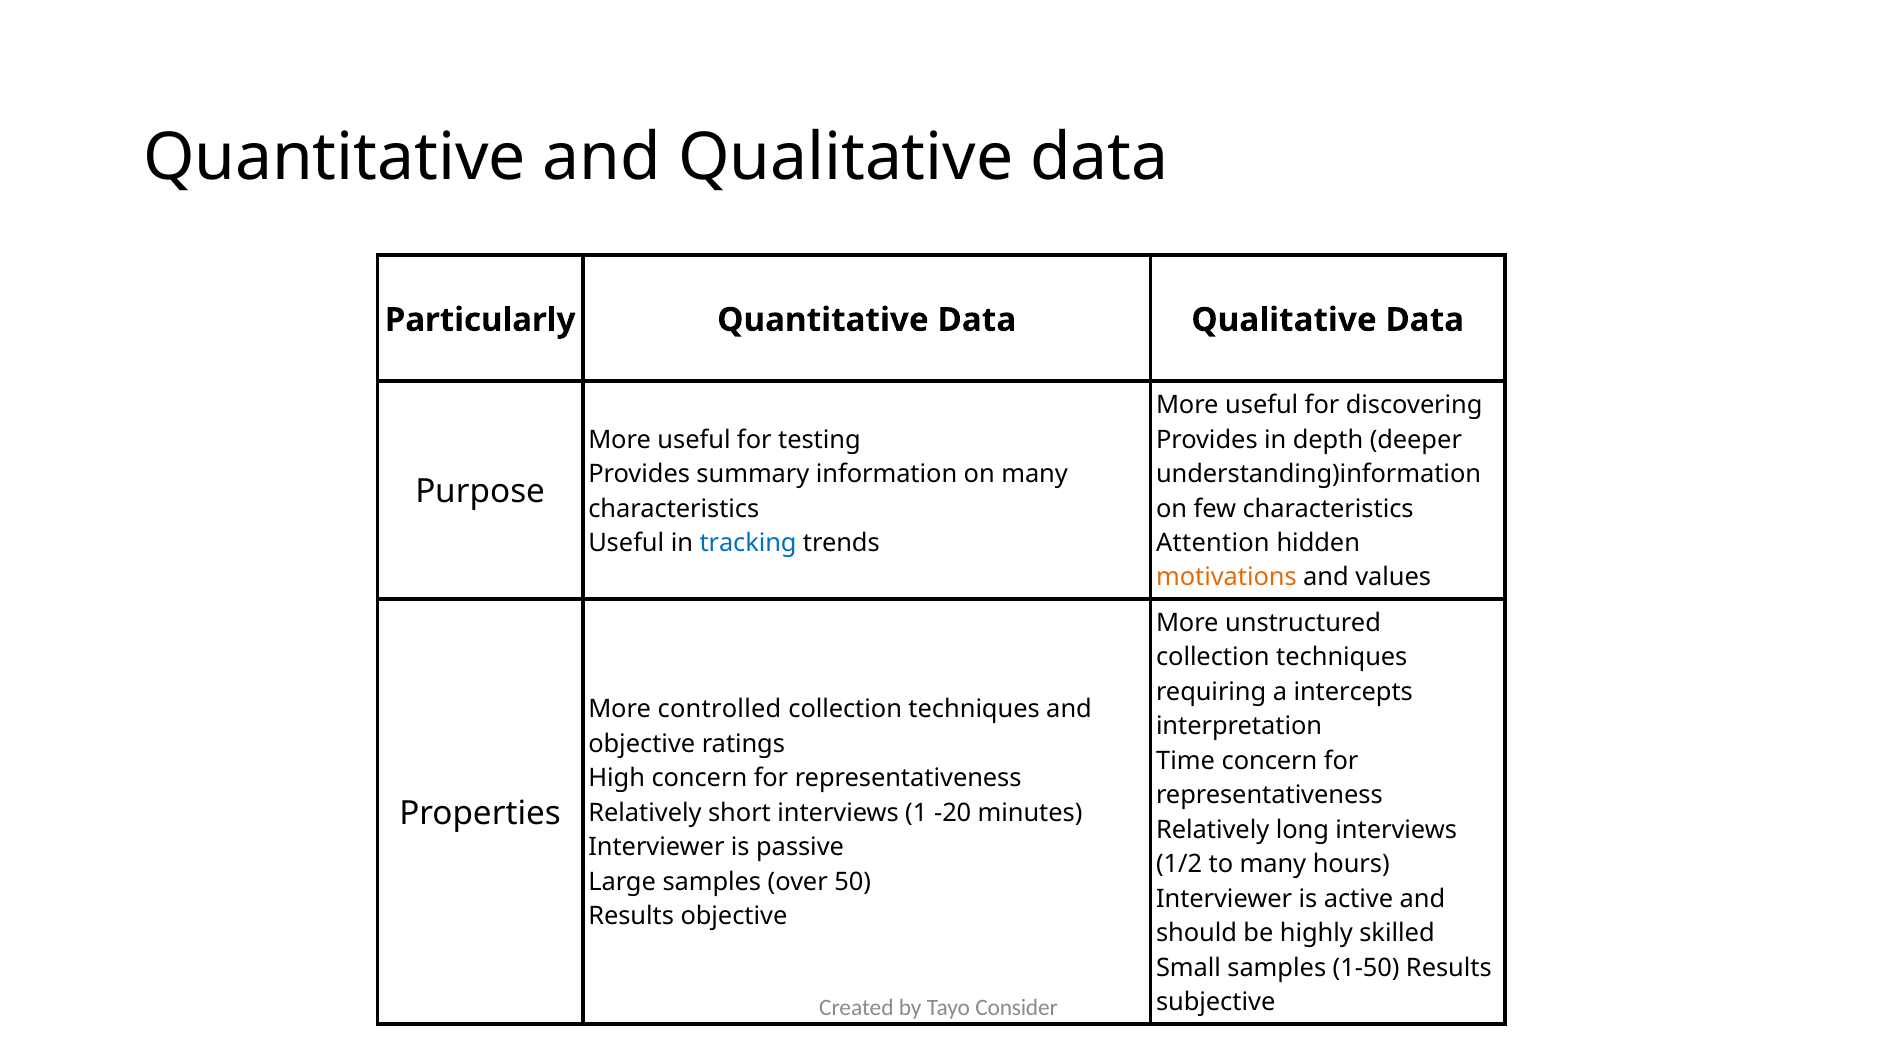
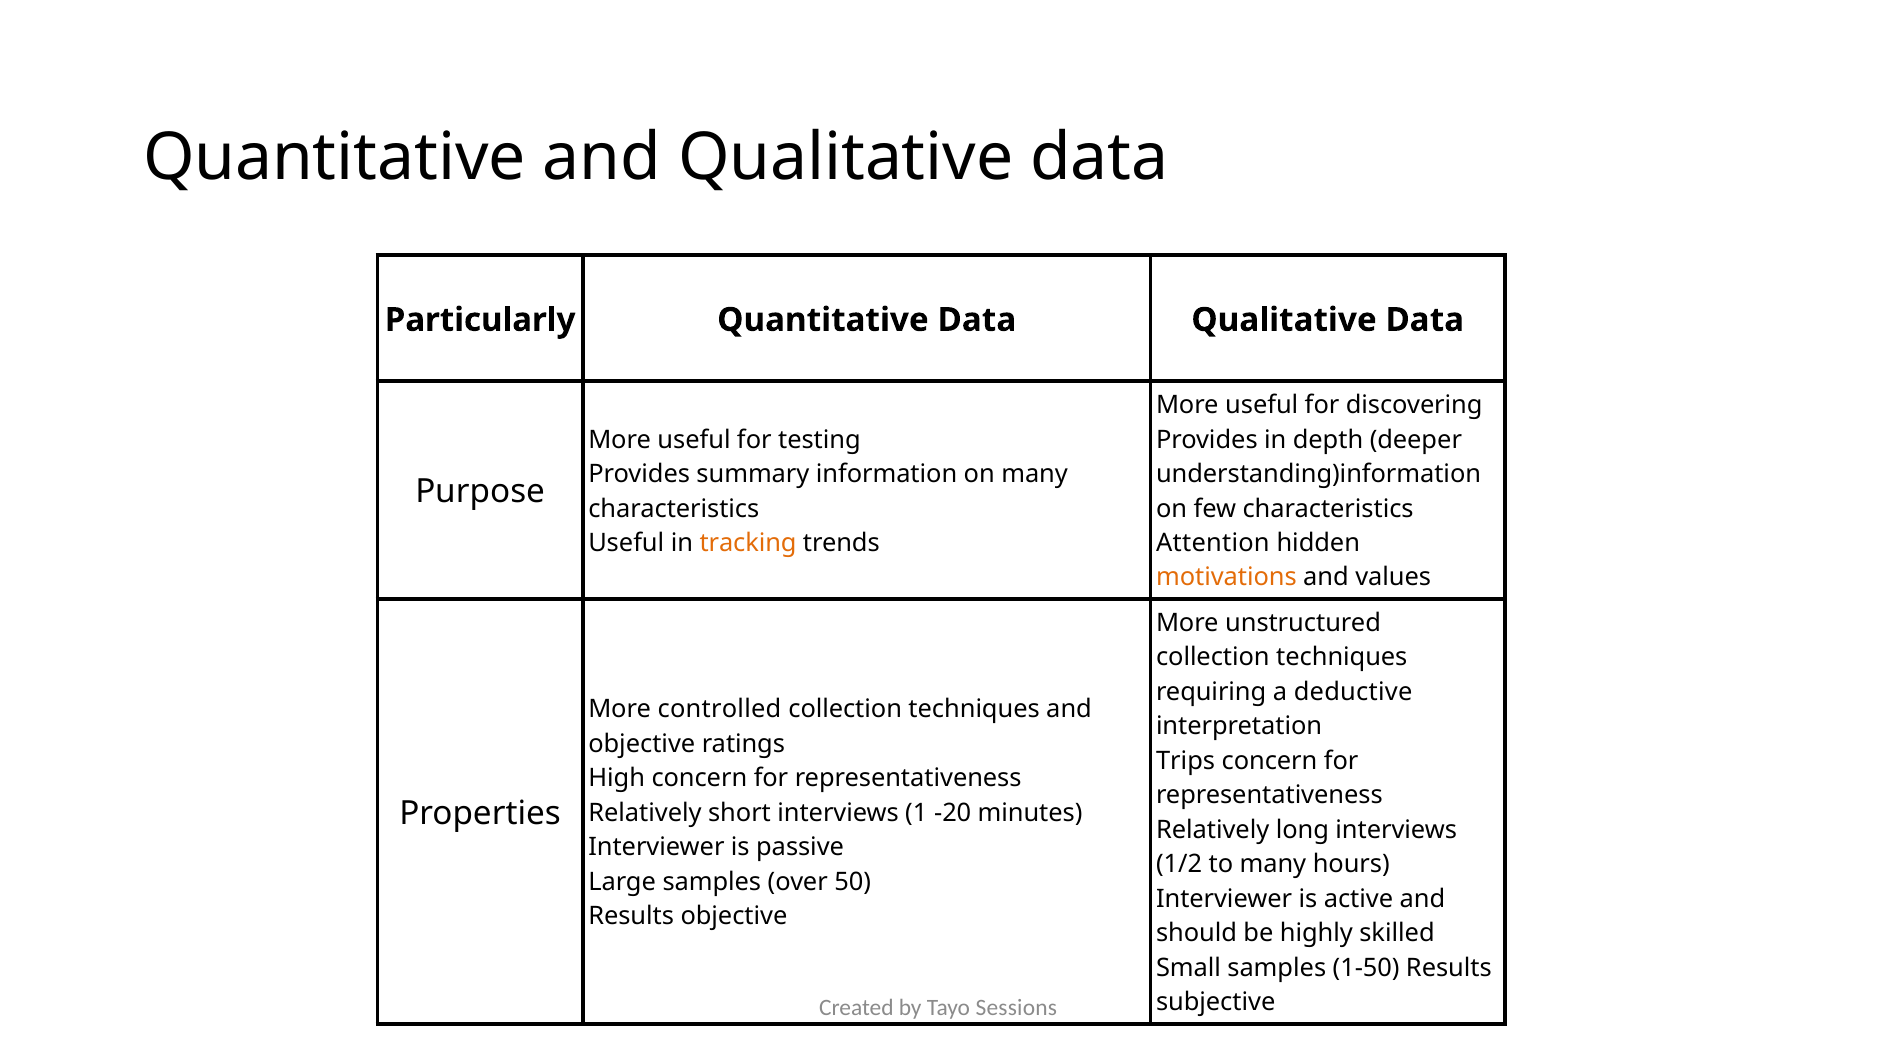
tracking colour: blue -> orange (748, 543)
intercepts: intercepts -> deductive (1353, 692)
Time: Time -> Trips (1186, 761)
Consider: Consider -> Sessions (1016, 1008)
